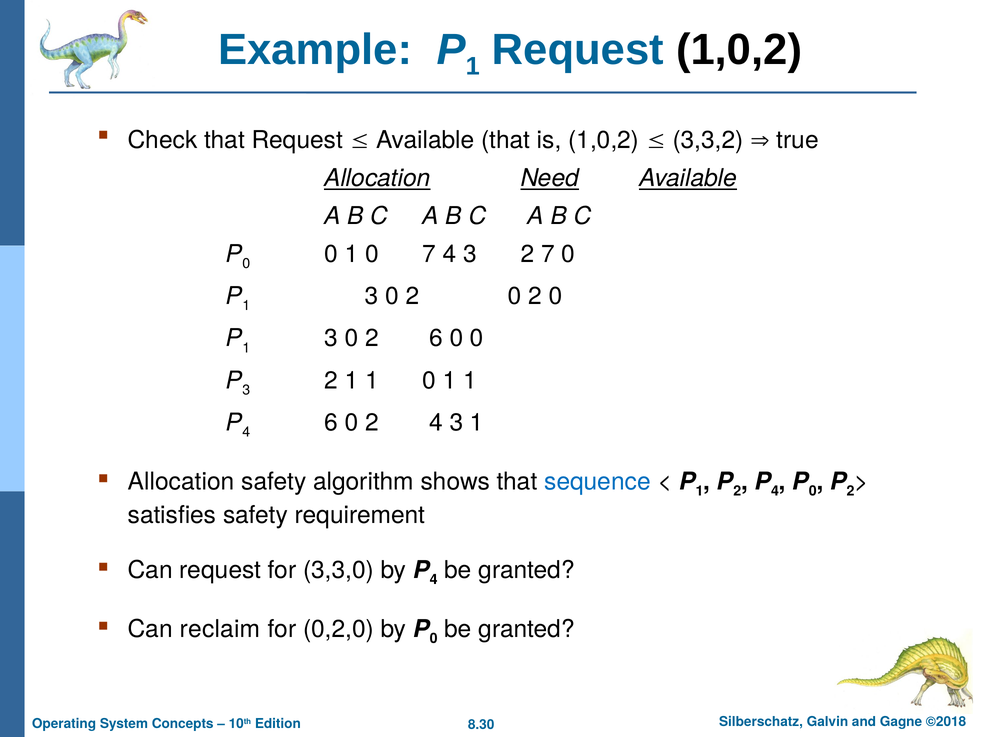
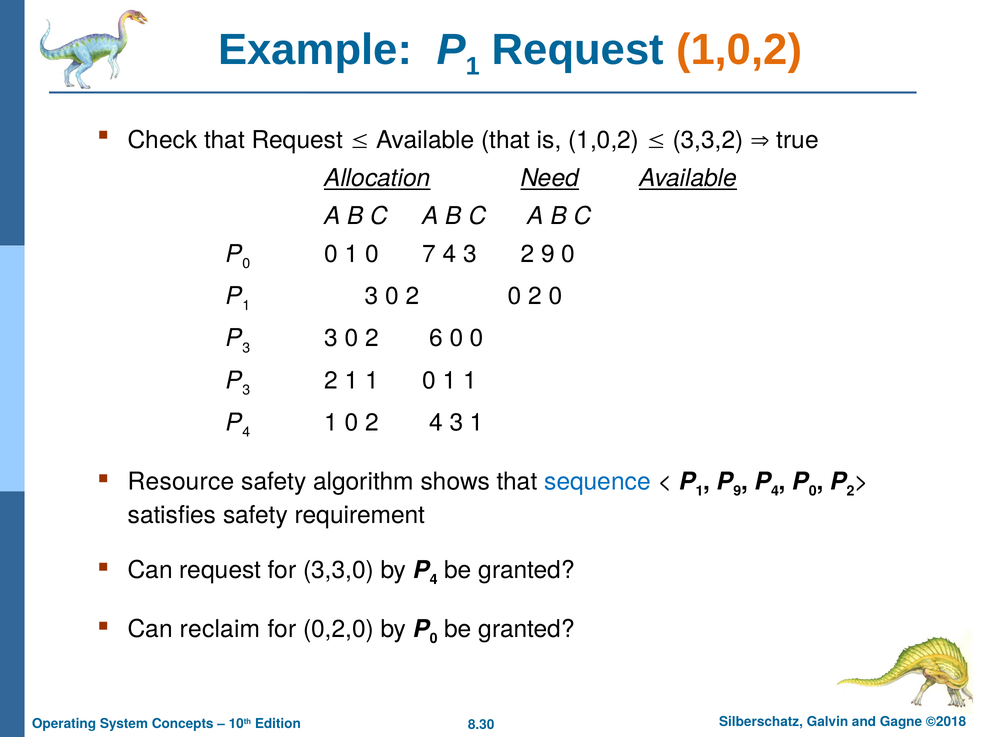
1,0,2 colour: black -> orange (739, 50)
2 7: 7 -> 9 (548, 254)
1: 1 -> 3 (246, 348)
4 6: 6 -> 1 (331, 422)
Allocation: Allocation -> Resource (181, 481)
2: 2 -> 9 (737, 491)
